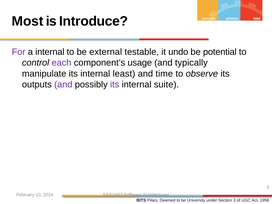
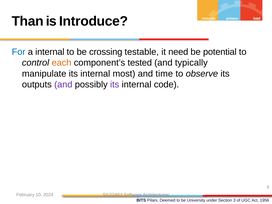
Most: Most -> Than (28, 21)
For colour: purple -> blue (19, 52)
external: external -> crossing (106, 52)
undo: undo -> need (178, 52)
each colour: purple -> orange (62, 63)
usage: usage -> tested (140, 63)
least: least -> most (124, 74)
suite: suite -> code (167, 85)
